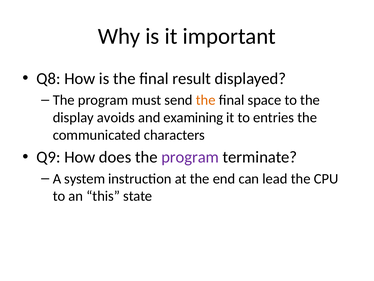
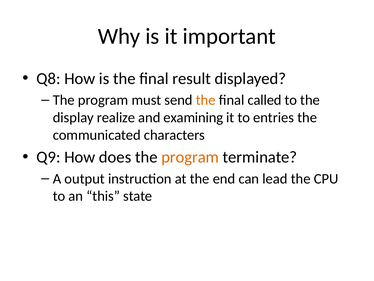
space: space -> called (265, 100)
avoids: avoids -> realize (116, 117)
program colour: purple -> orange (190, 157)
system: system -> output (85, 178)
